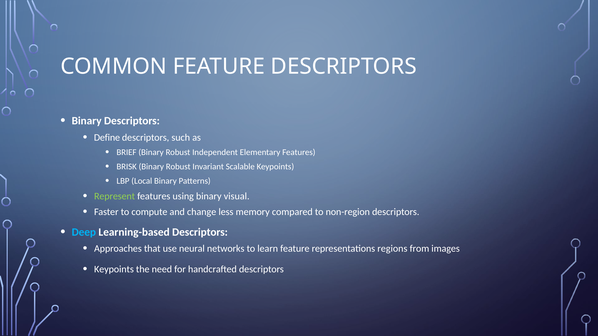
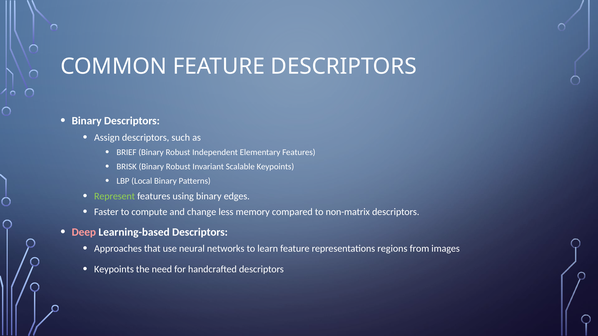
Define: Define -> Assign (107, 138)
visual: visual -> edges (237, 196)
non-region: non-region -> non-matrix (348, 212)
Deep colour: light blue -> pink (84, 232)
